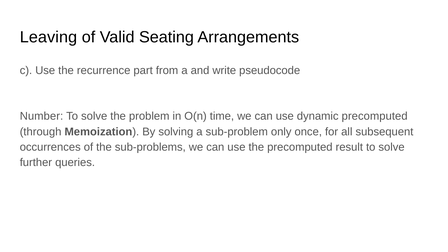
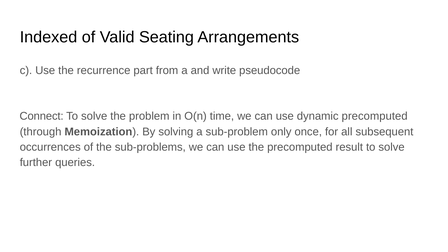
Leaving: Leaving -> Indexed (49, 37)
Number: Number -> Connect (42, 116)
